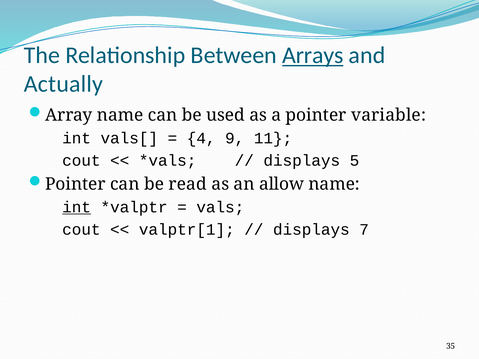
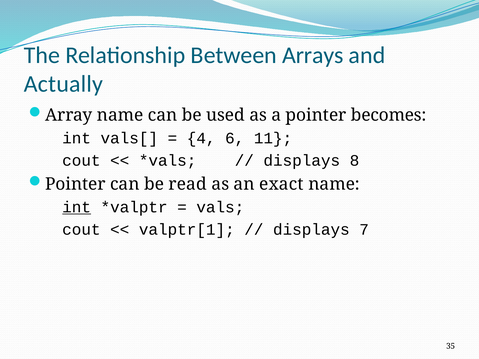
Arrays underline: present -> none (313, 55)
variable: variable -> becomes (389, 115)
9: 9 -> 6 (235, 138)
5: 5 -> 8 (354, 161)
allow: allow -> exact (281, 184)
